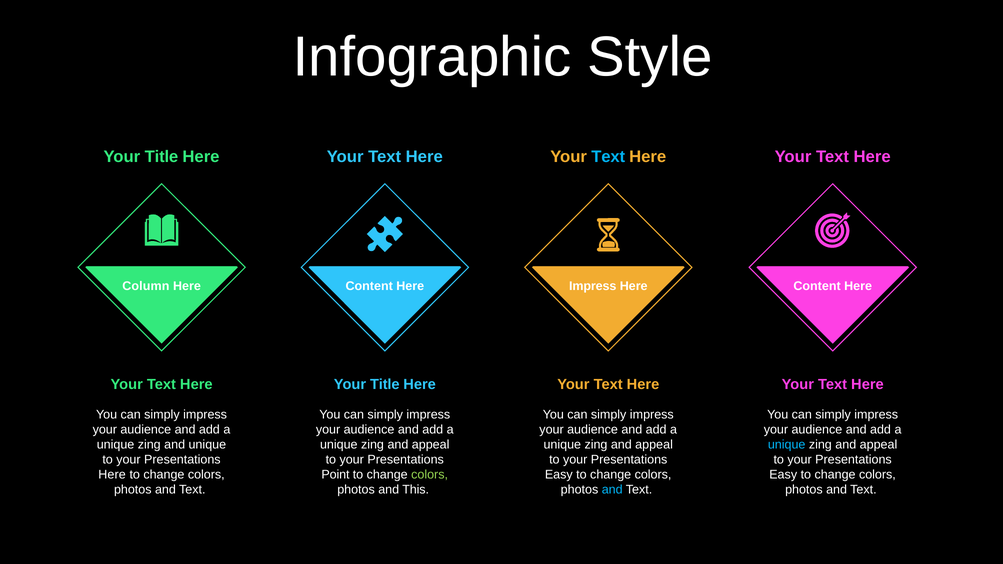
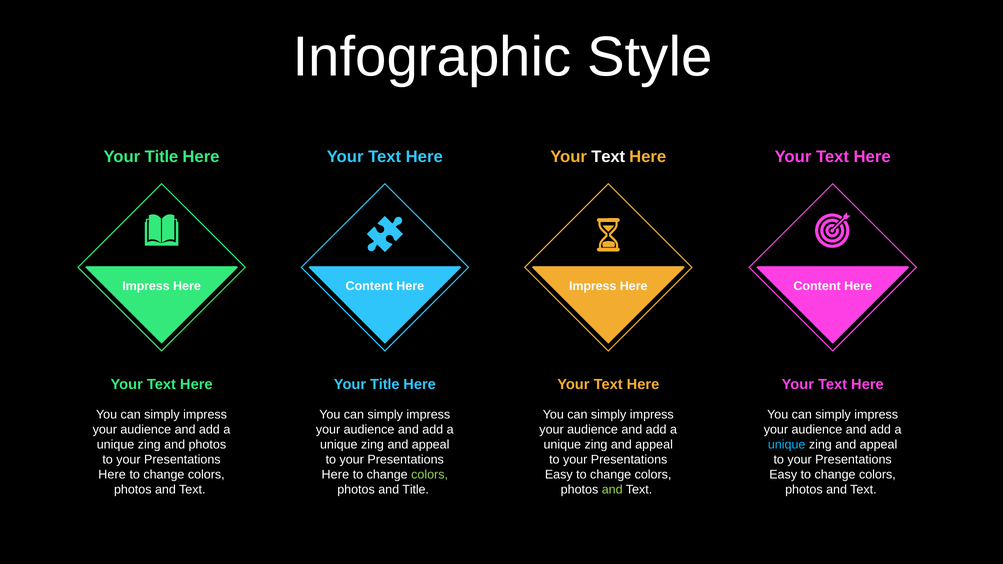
Text colour: light blue -> white (608, 157)
Column: Column -> Impress (146, 286)
and unique: unique -> photos (207, 445)
Point: Point -> Here (335, 475)
and This: This -> Title (416, 490)
and colour: light blue -> light green (612, 490)
